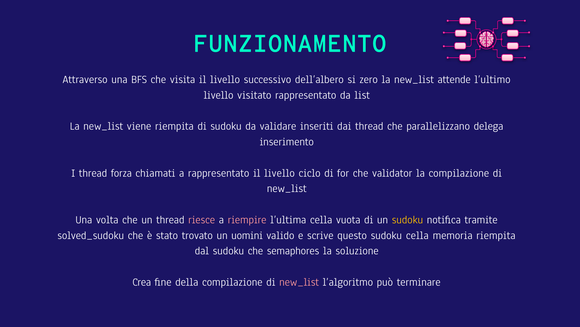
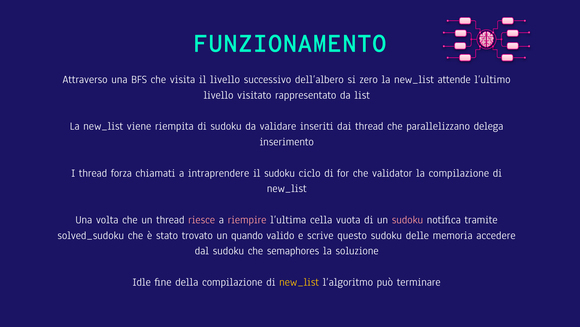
a rappresentato: rappresentato -> intraprendere (219, 173)
livello: livello -> sudoku (280, 173)
sudoku colour: yellow -> pink (407, 219)
uomini: uomini -> quando (247, 235)
sudoku cella: cella -> delle (417, 235)
memoria riempita: riempita -> accedere (496, 235)
Crea: Crea -> Idle (142, 281)
new_list colour: pink -> yellow (299, 281)
